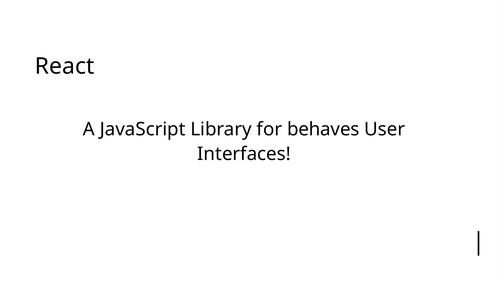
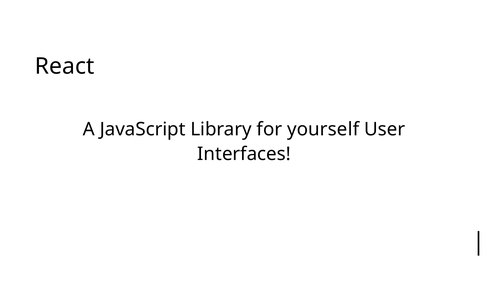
behaves: behaves -> yourself (323, 129)
